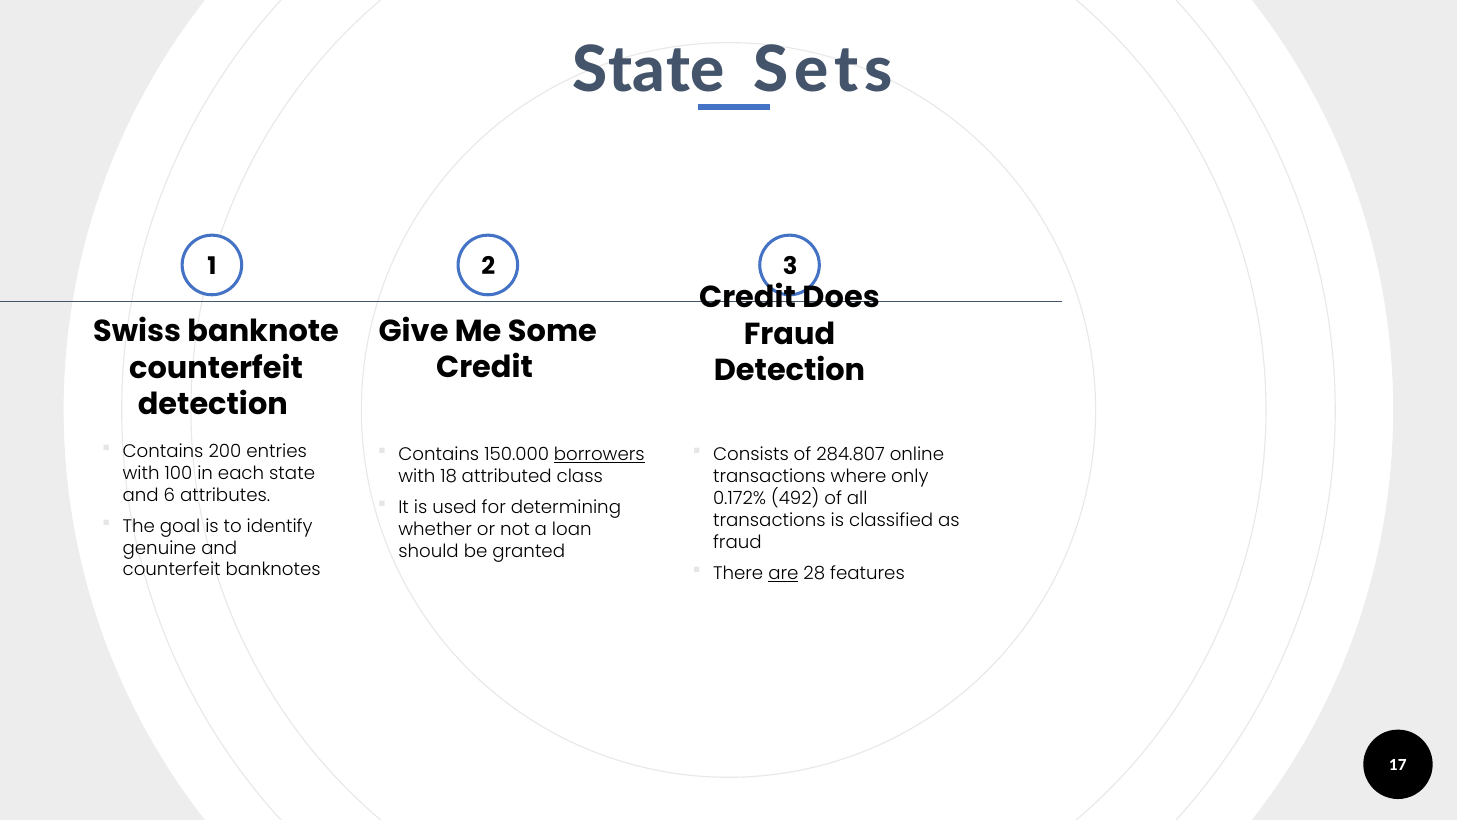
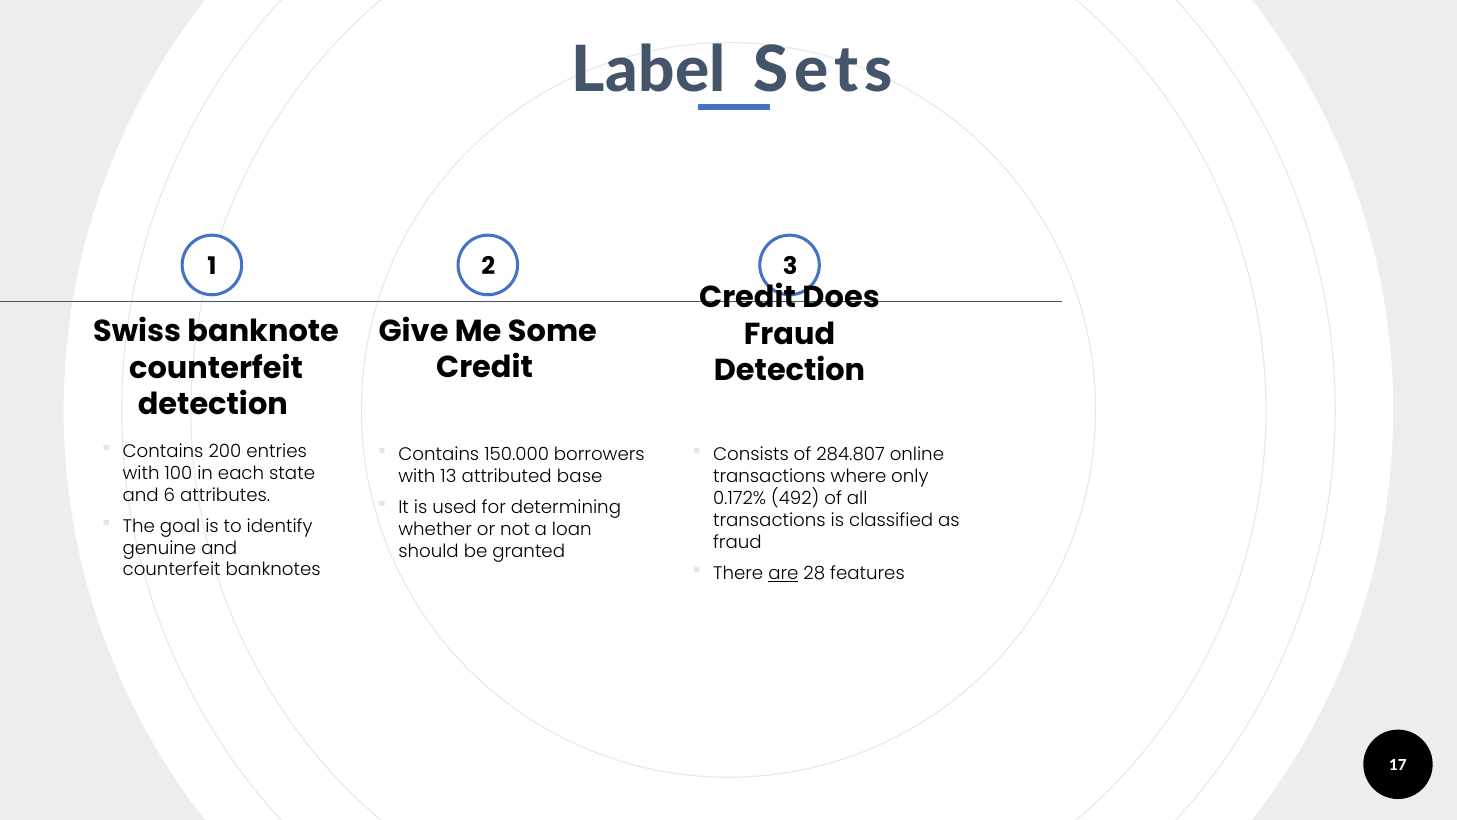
State: State -> Label (649, 71)
borrowers underline: present -> none (599, 454)
18: 18 -> 13 (448, 476)
class: class -> base (580, 476)
